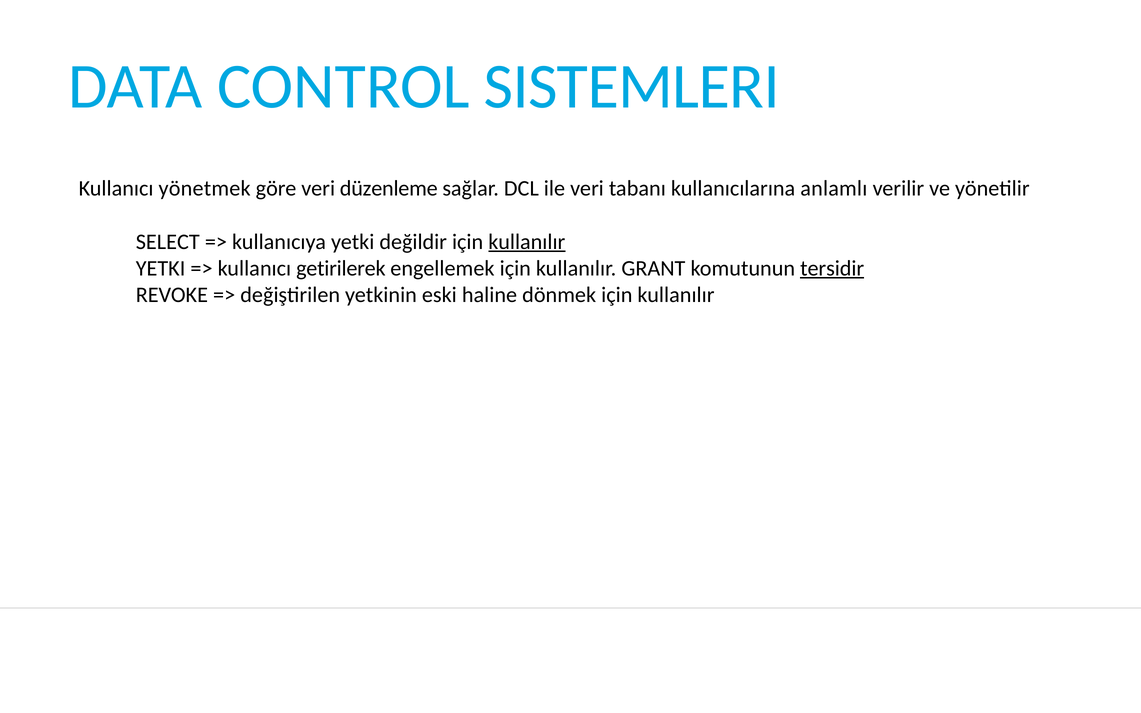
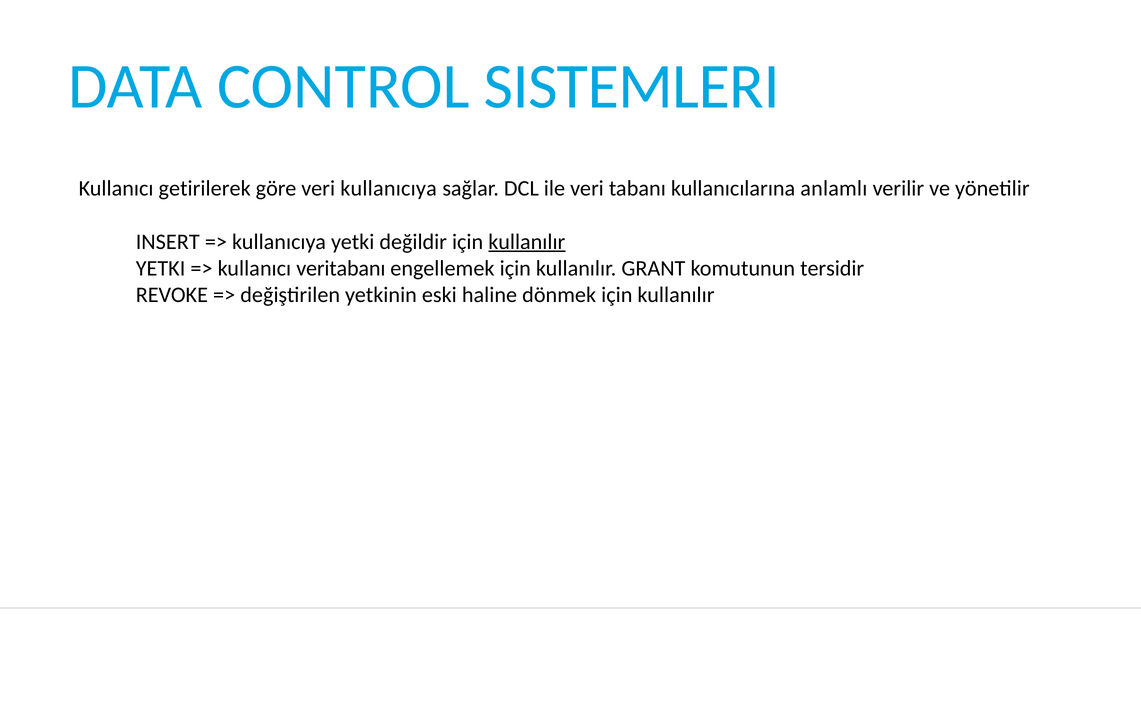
yönetmek: yönetmek -> getirilerek (205, 188)
veri düzenleme: düzenleme -> kullanıcıya (389, 188)
SELECT: SELECT -> INSERT (168, 242)
getirilerek: getirilerek -> veritabanı (341, 268)
tersidir underline: present -> none (832, 268)
